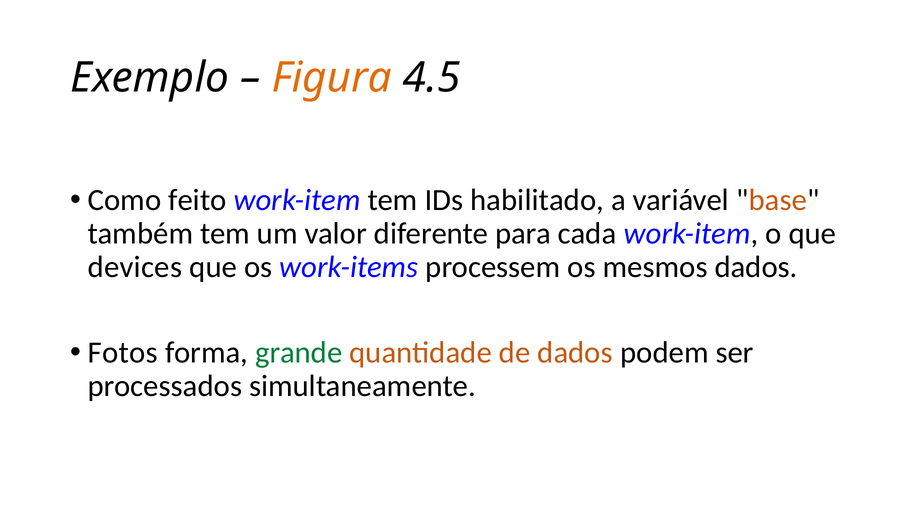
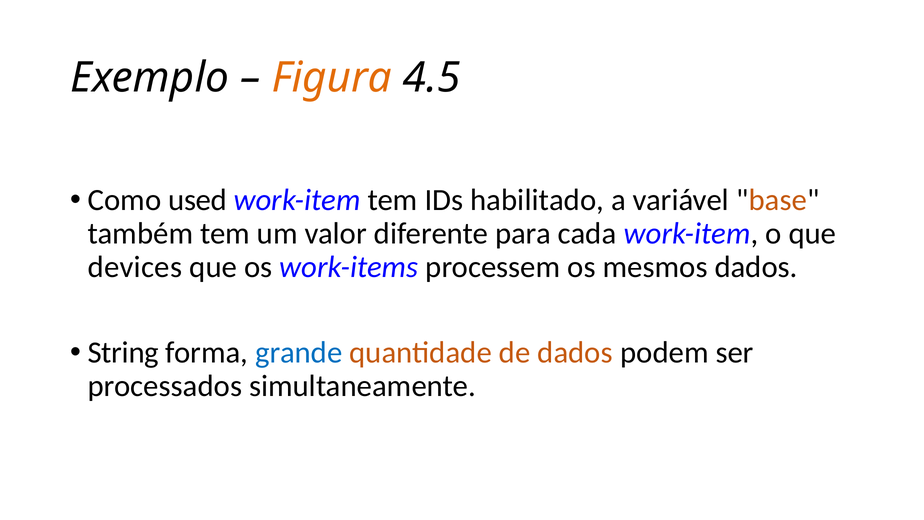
feito: feito -> used (198, 200)
Fotos: Fotos -> String (123, 353)
grande colour: green -> blue (299, 353)
